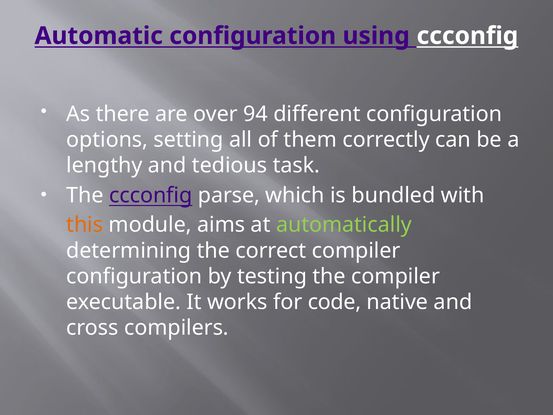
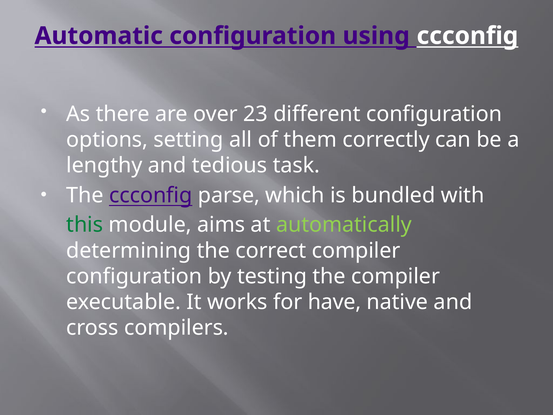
94: 94 -> 23 (256, 114)
this colour: orange -> green (85, 225)
code: code -> have (335, 302)
